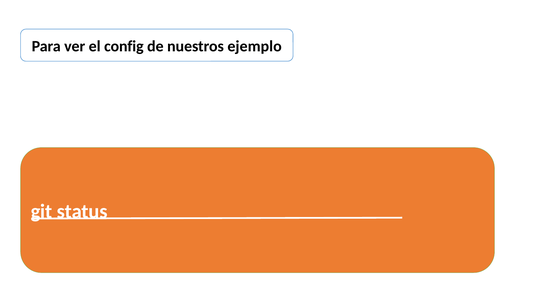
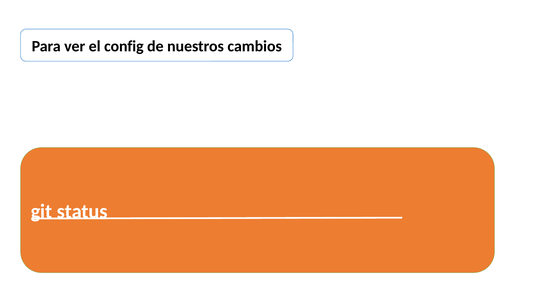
ejemplo: ejemplo -> cambios (255, 46)
